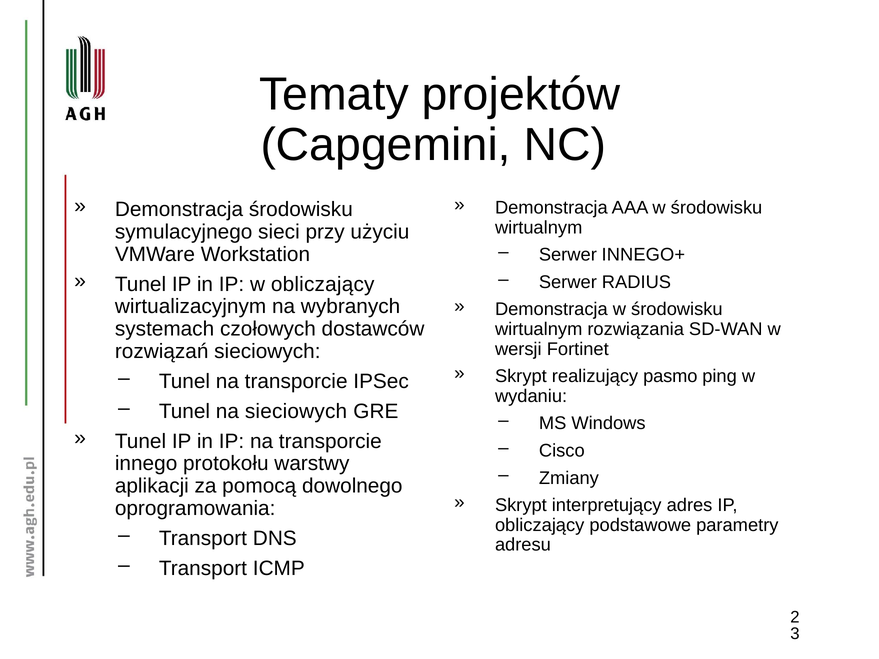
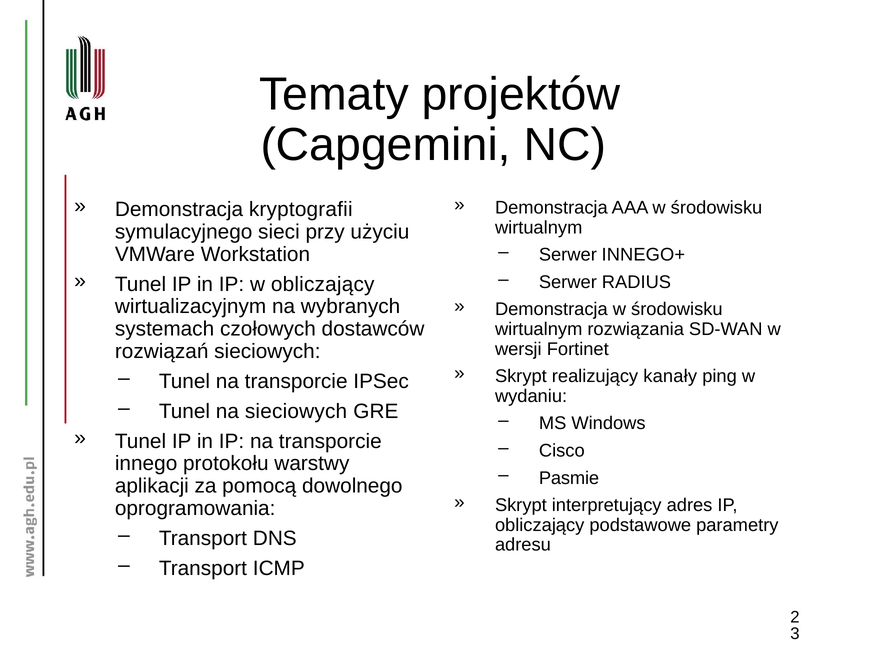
Demonstracja środowisku: środowisku -> kryptografii (301, 210)
pasmo: pasmo -> kanały (670, 376)
Zmiany: Zmiany -> Pasmie (569, 478)
